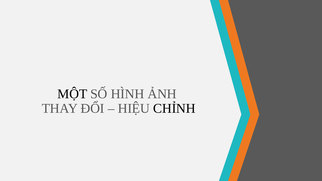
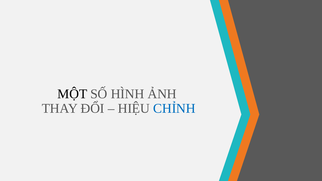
CHỈNH colour: black -> blue (174, 109)
